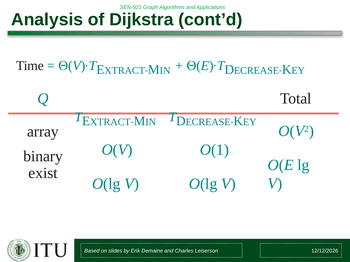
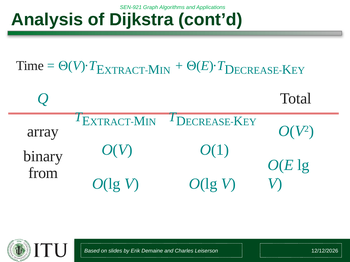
exist: exist -> from (43, 173)
